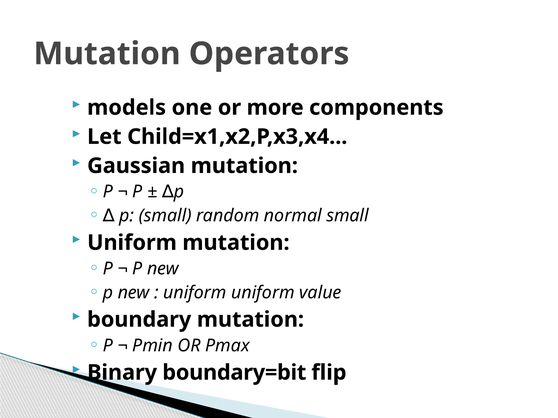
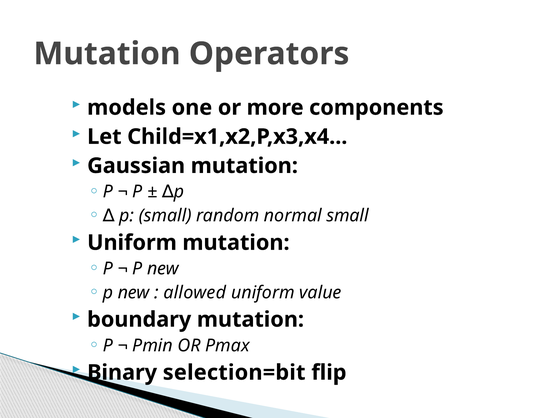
uniform: uniform -> allowed (195, 293)
boundary=bit: boundary=bit -> selection=bit (234, 373)
